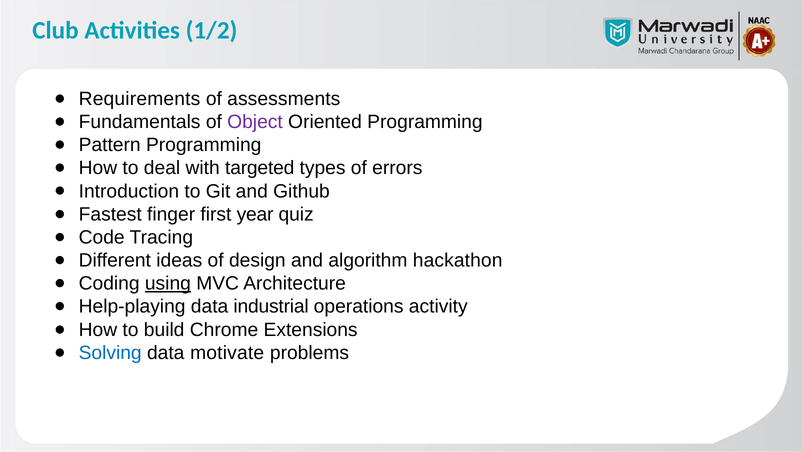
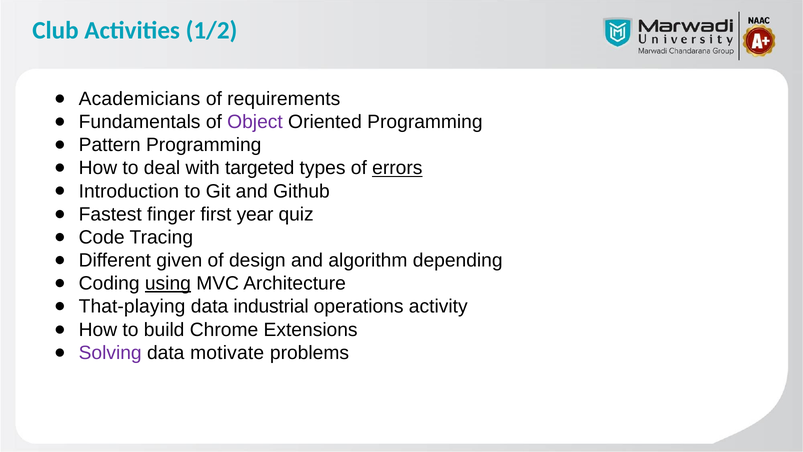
Requirements: Requirements -> Academicians (139, 99)
assessments: assessments -> requirements (284, 99)
errors underline: none -> present (397, 168)
ideas: ideas -> given (179, 260)
hackathon: hackathon -> depending (458, 260)
Help-playing: Help-playing -> That-playing (132, 306)
Solving colour: blue -> purple (110, 353)
